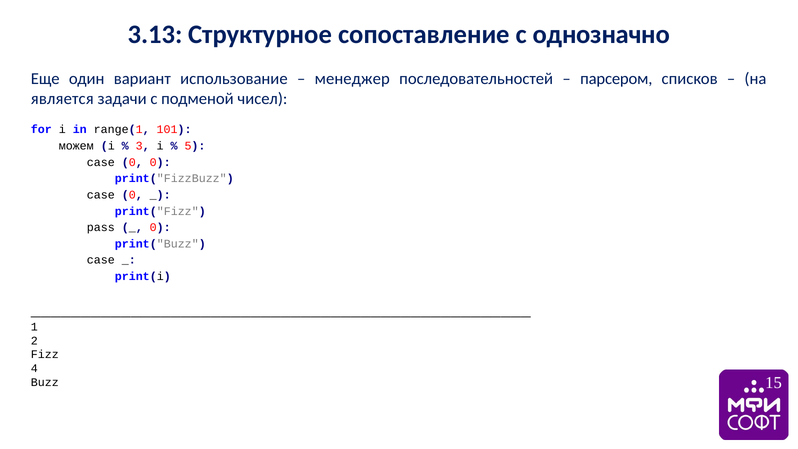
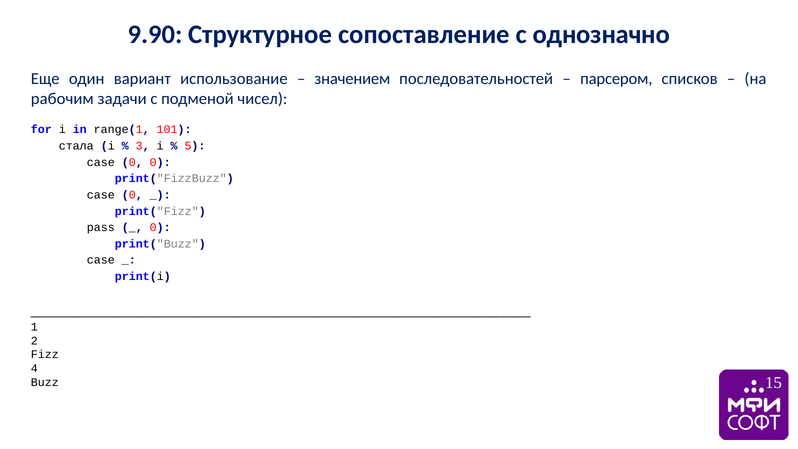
3.13: 3.13 -> 9.90 (155, 34)
менеджер: менеджер -> значением (352, 79)
является: является -> рабочим (62, 99)
можем: можем -> стала (76, 146)
